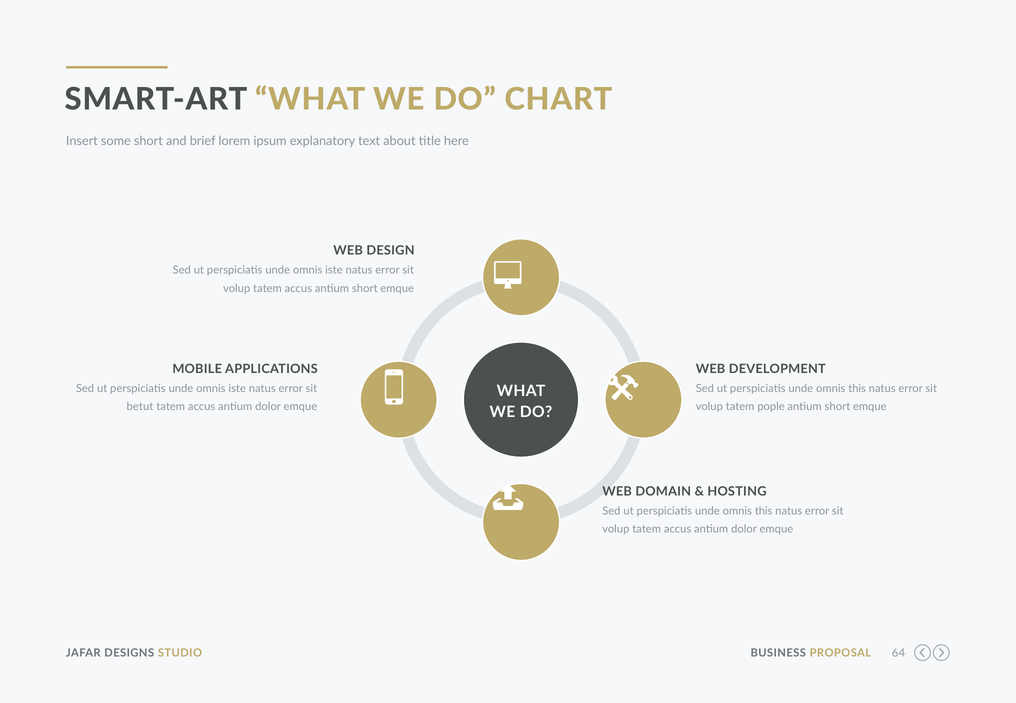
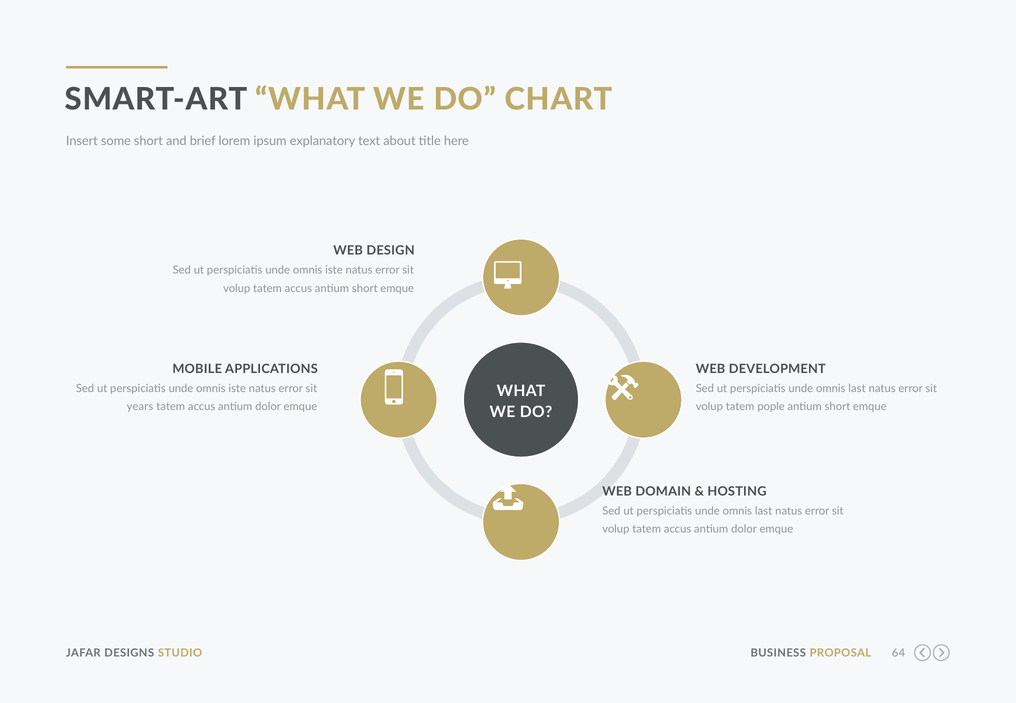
this: this -> last (857, 389)
betut: betut -> years (140, 407)
this: this -> last (764, 511)
